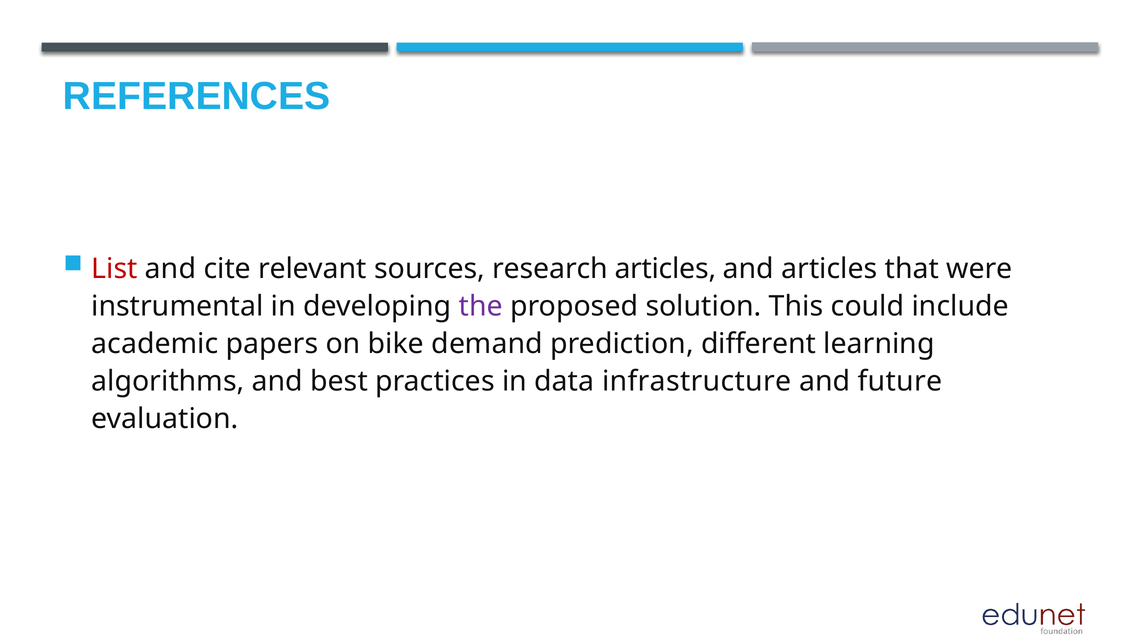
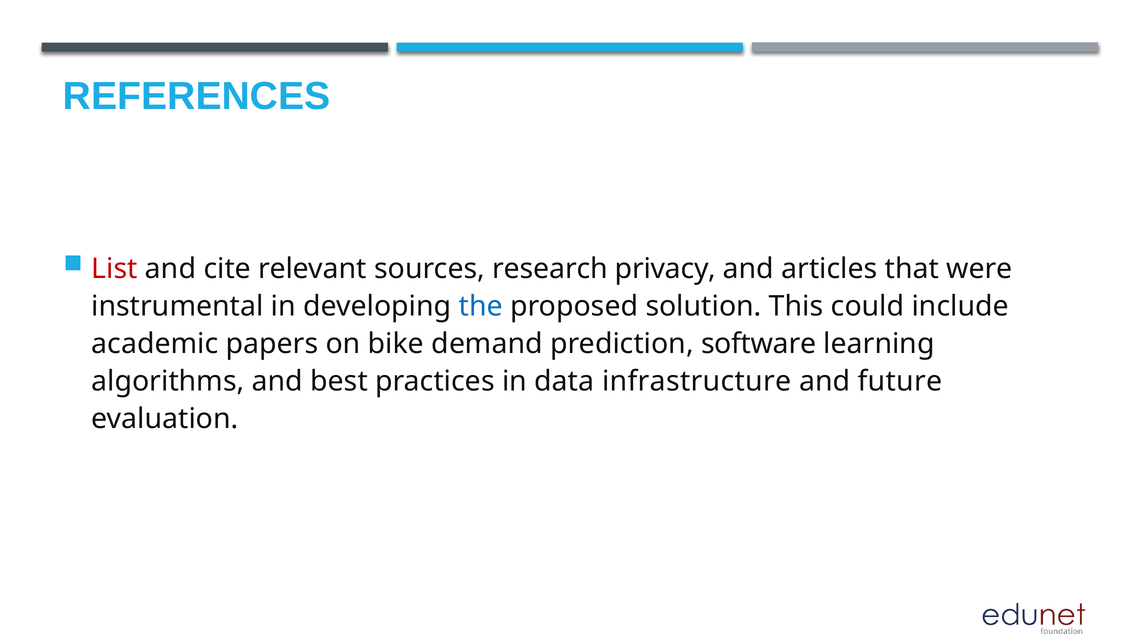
research articles: articles -> privacy (665, 269)
the colour: purple -> blue (481, 306)
different: different -> software (759, 344)
